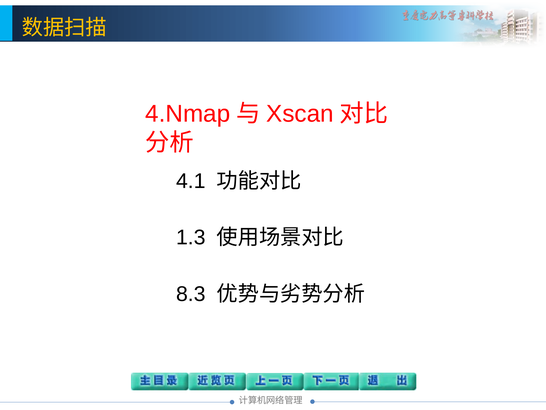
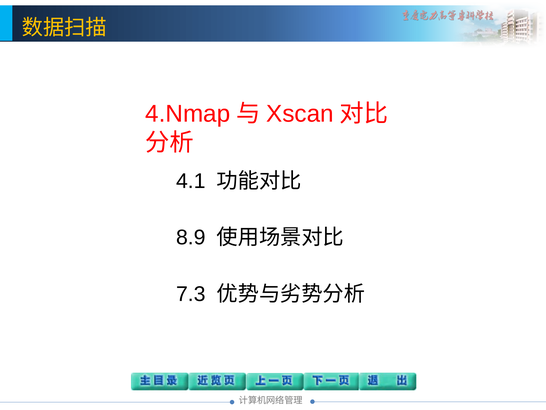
1.3: 1.3 -> 8.9 (191, 237)
8.3: 8.3 -> 7.3 (191, 294)
